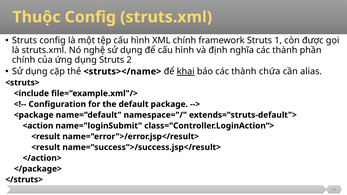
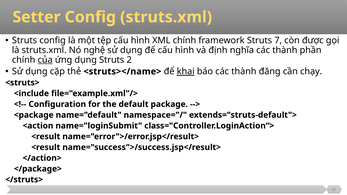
Thuộc: Thuộc -> Setter (37, 17)
1: 1 -> 7 (278, 40)
của underline: none -> present (45, 60)
chứa: chứa -> đăng (270, 72)
alias: alias -> chạy (311, 72)
